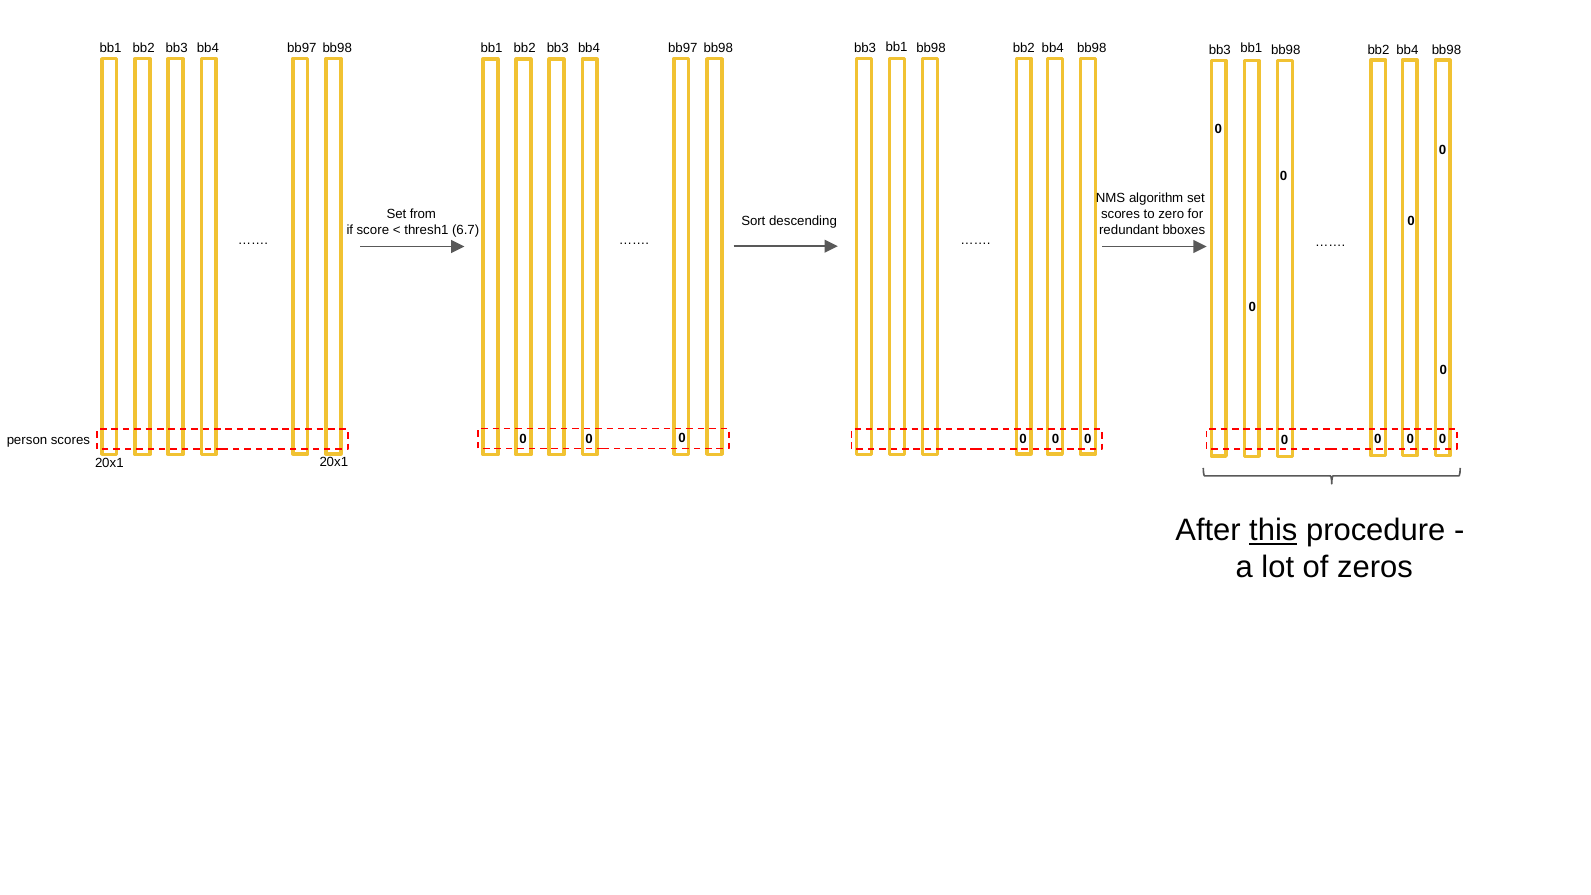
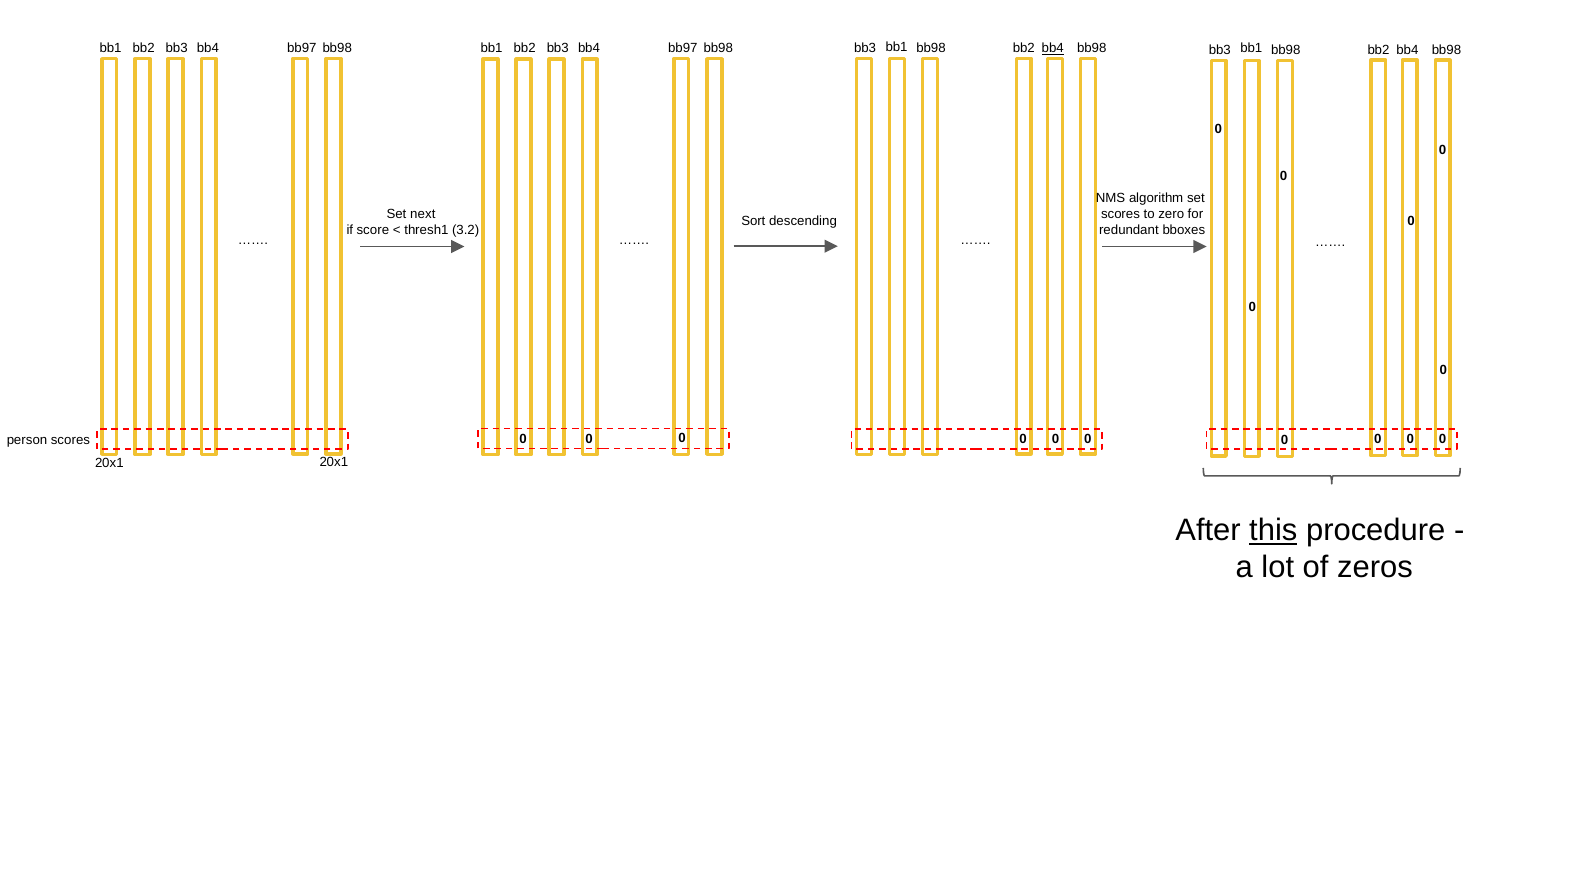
bb4 underline: none -> present (1053, 48)
from: from -> next (423, 215)
6.7: 6.7 -> 3.2 (466, 231)
